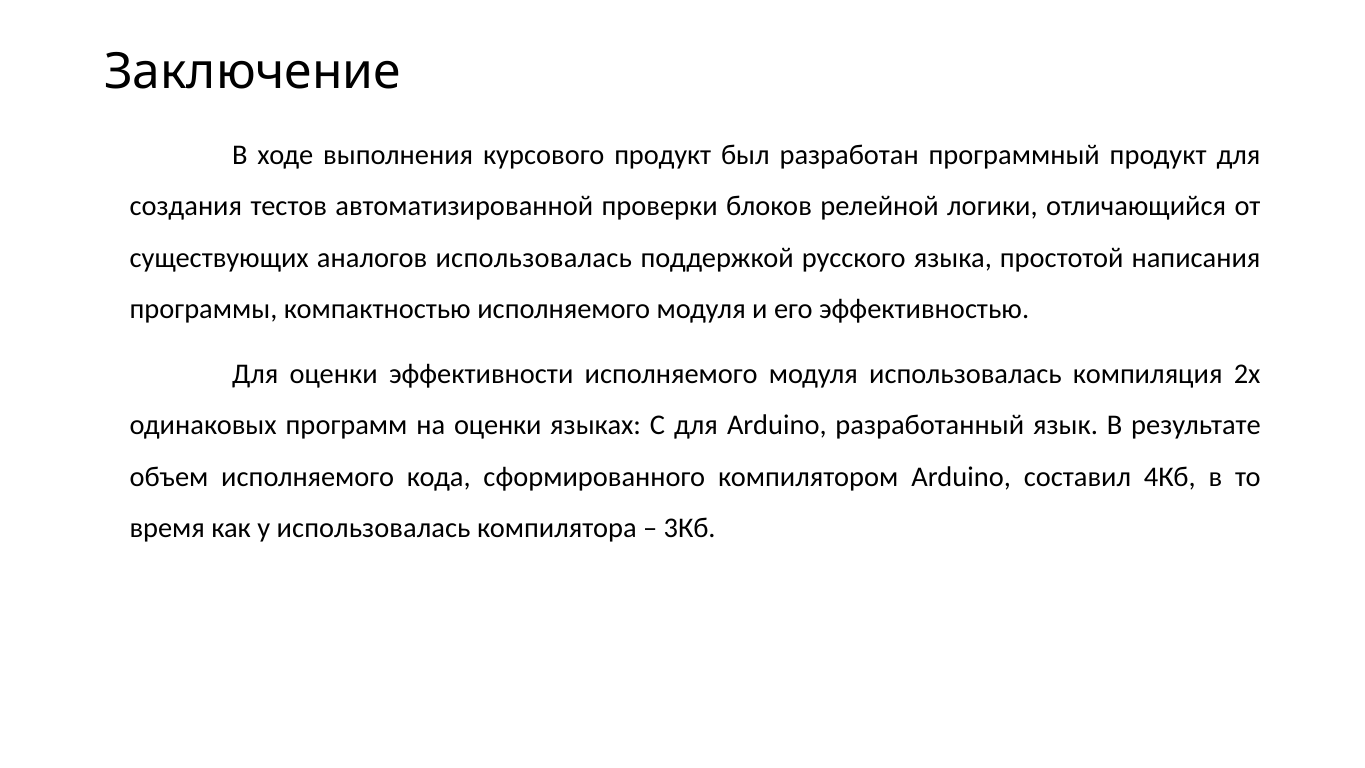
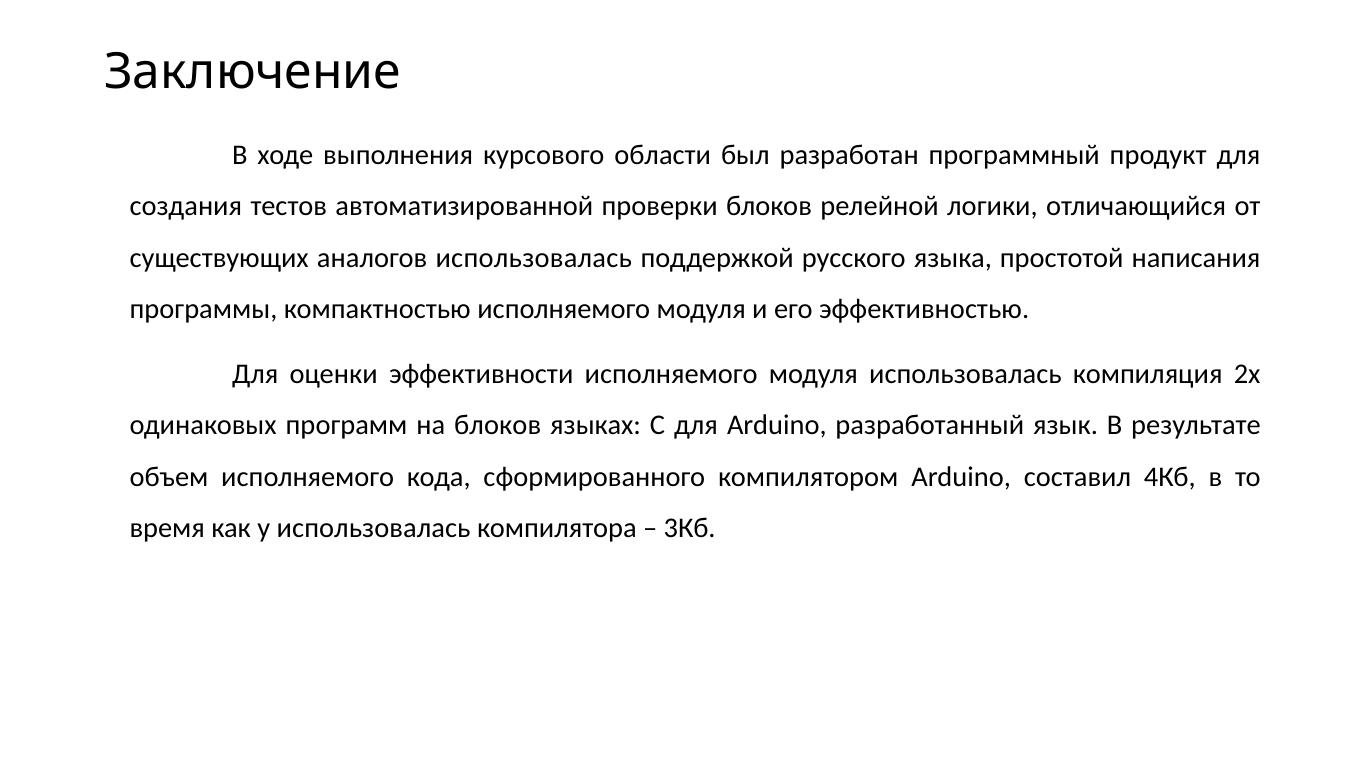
курсового продукт: продукт -> области (663, 155)
на оценки: оценки -> блоков (498, 425)
